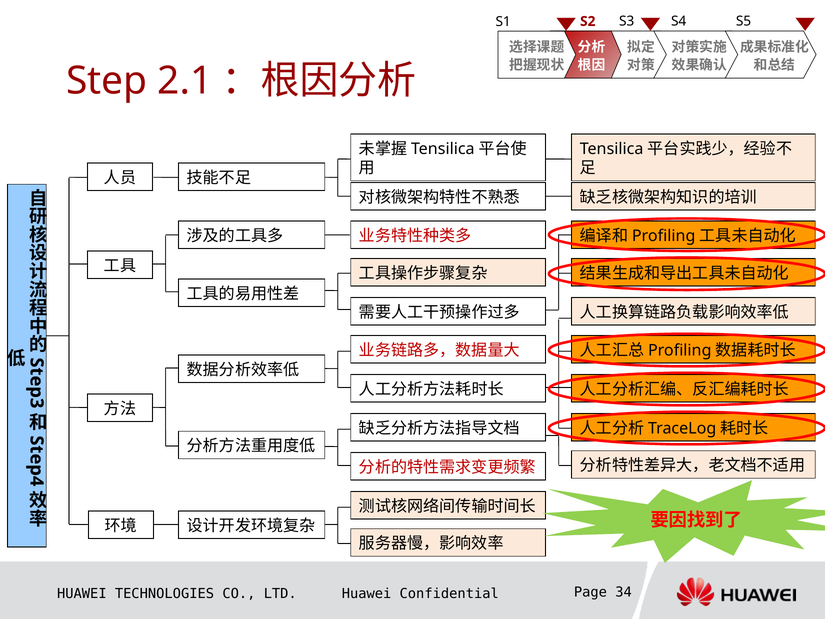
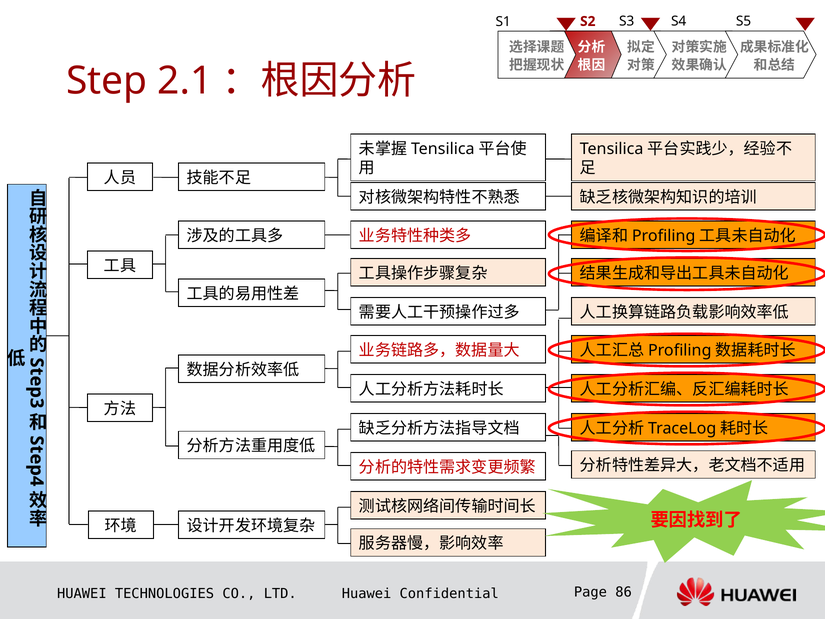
34: 34 -> 86 (624, 592)
